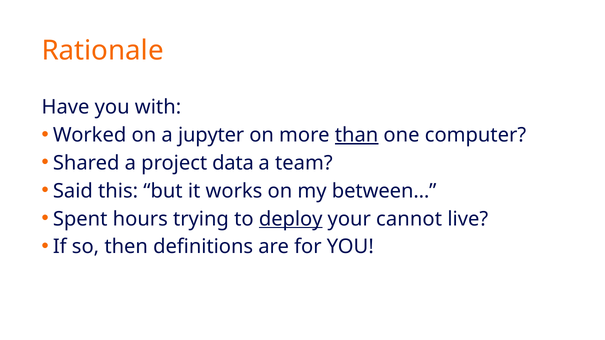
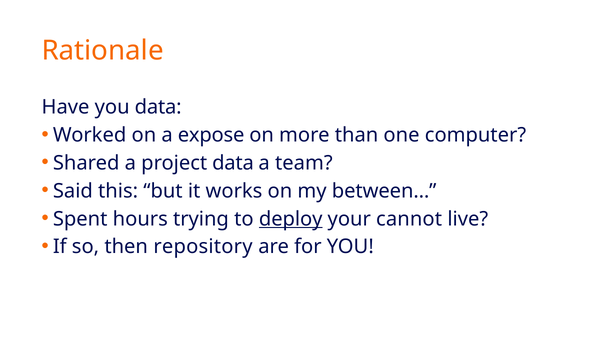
you with: with -> data (158, 107)
jupyter: jupyter -> expose (211, 135)
than underline: present -> none (357, 135)
definitions: definitions -> repository (203, 247)
